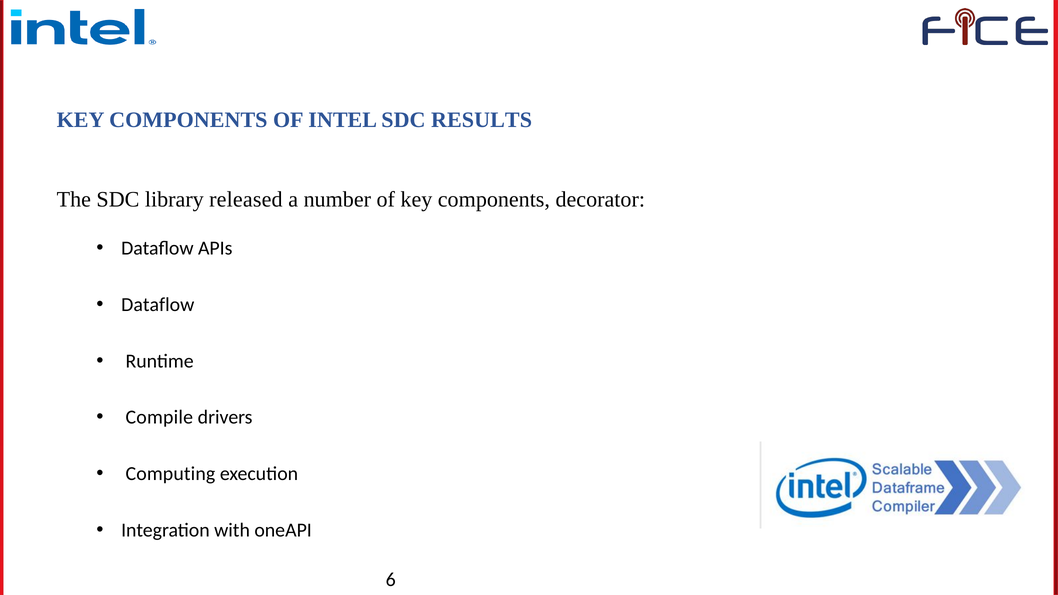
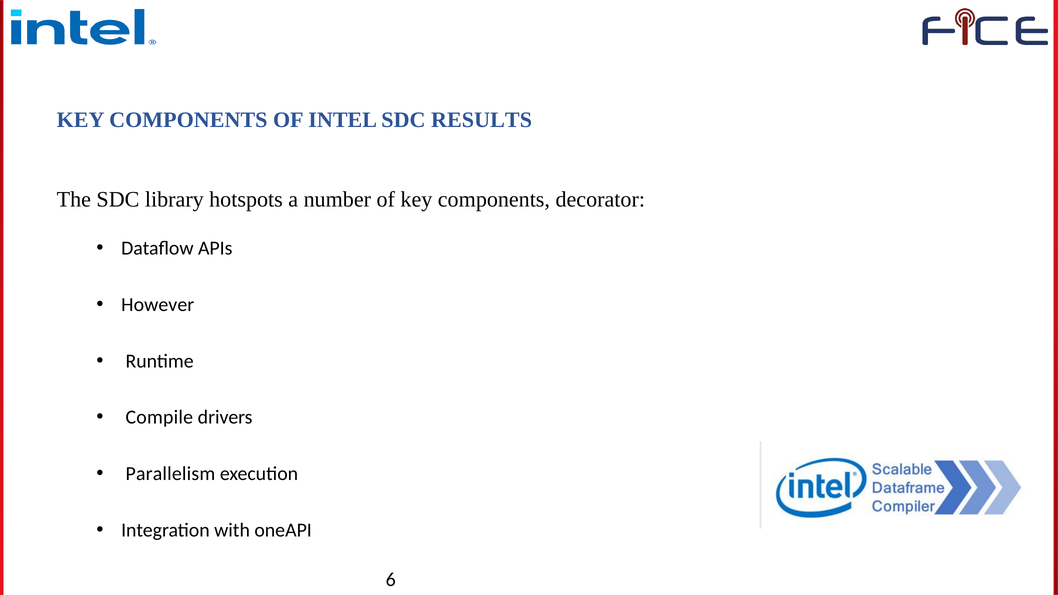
released: released -> hotspots (246, 199)
Dataflow: Dataflow -> However (158, 305)
Computing: Computing -> Parallelism (170, 474)
